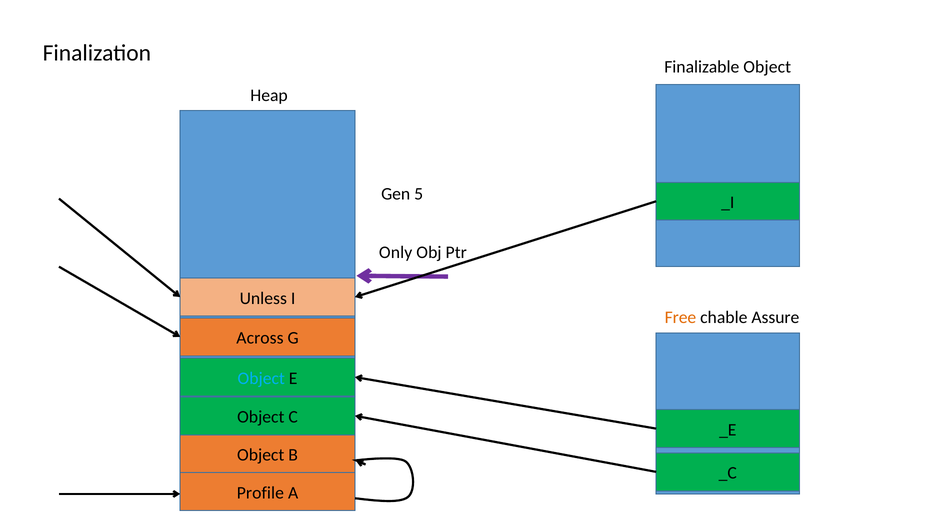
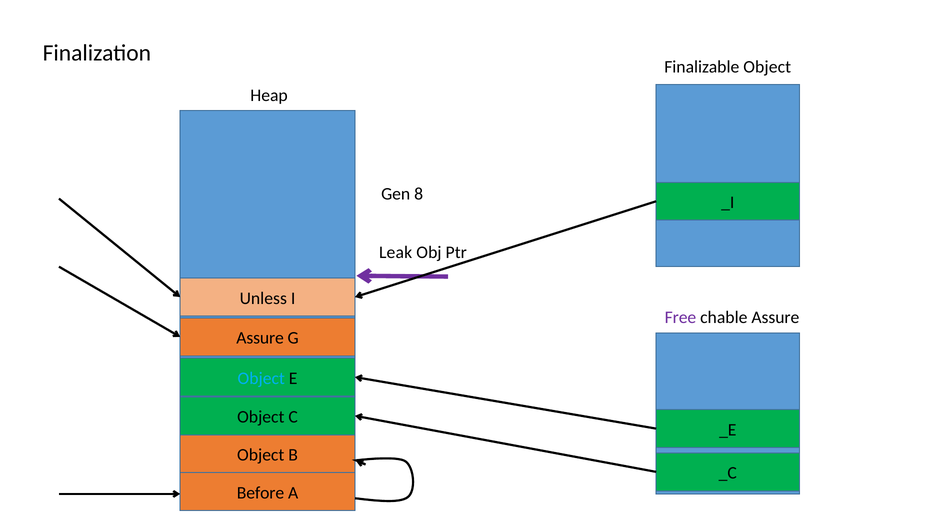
5: 5 -> 8 (419, 194)
Only: Only -> Leak (396, 253)
Free colour: orange -> purple (680, 317)
Across: Across -> Assure (260, 338)
Profile: Profile -> Before (260, 493)
